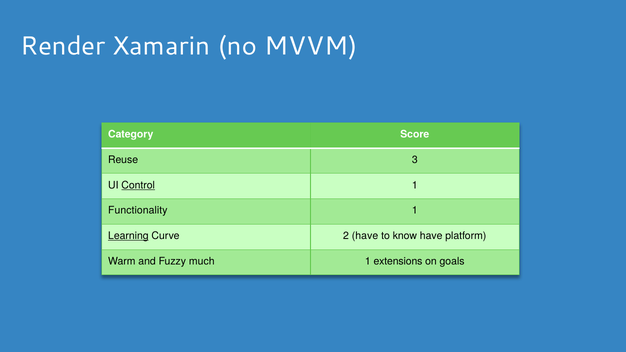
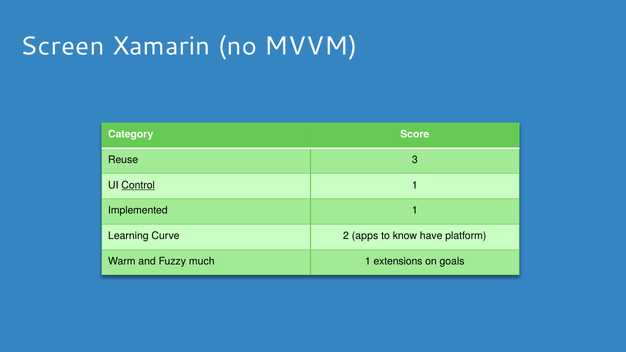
Render: Render -> Screen (63, 46)
Functionality: Functionality -> Implemented (138, 211)
Learning underline: present -> none (128, 236)
2 have: have -> apps (365, 236)
